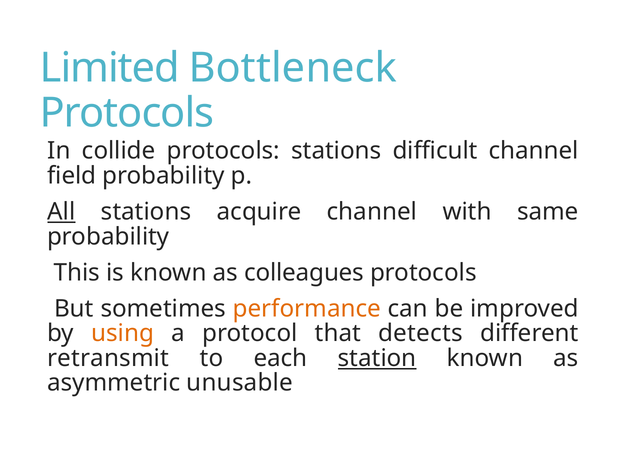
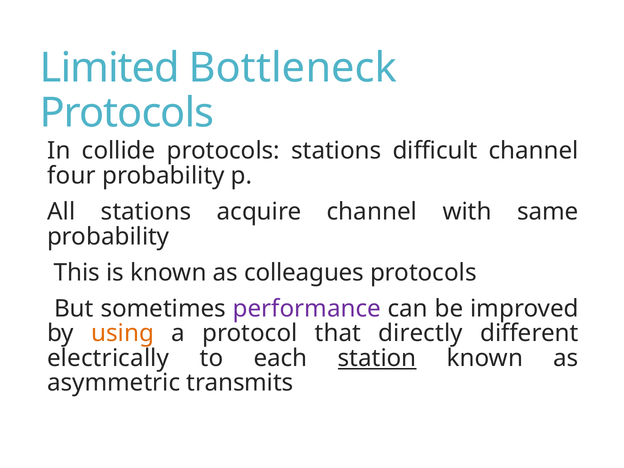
field: field -> four (71, 176)
All underline: present -> none (61, 212)
performance colour: orange -> purple (307, 309)
detects: detects -> directly (421, 333)
retransmit: retransmit -> electrically (108, 358)
unusable: unusable -> transmits (240, 383)
